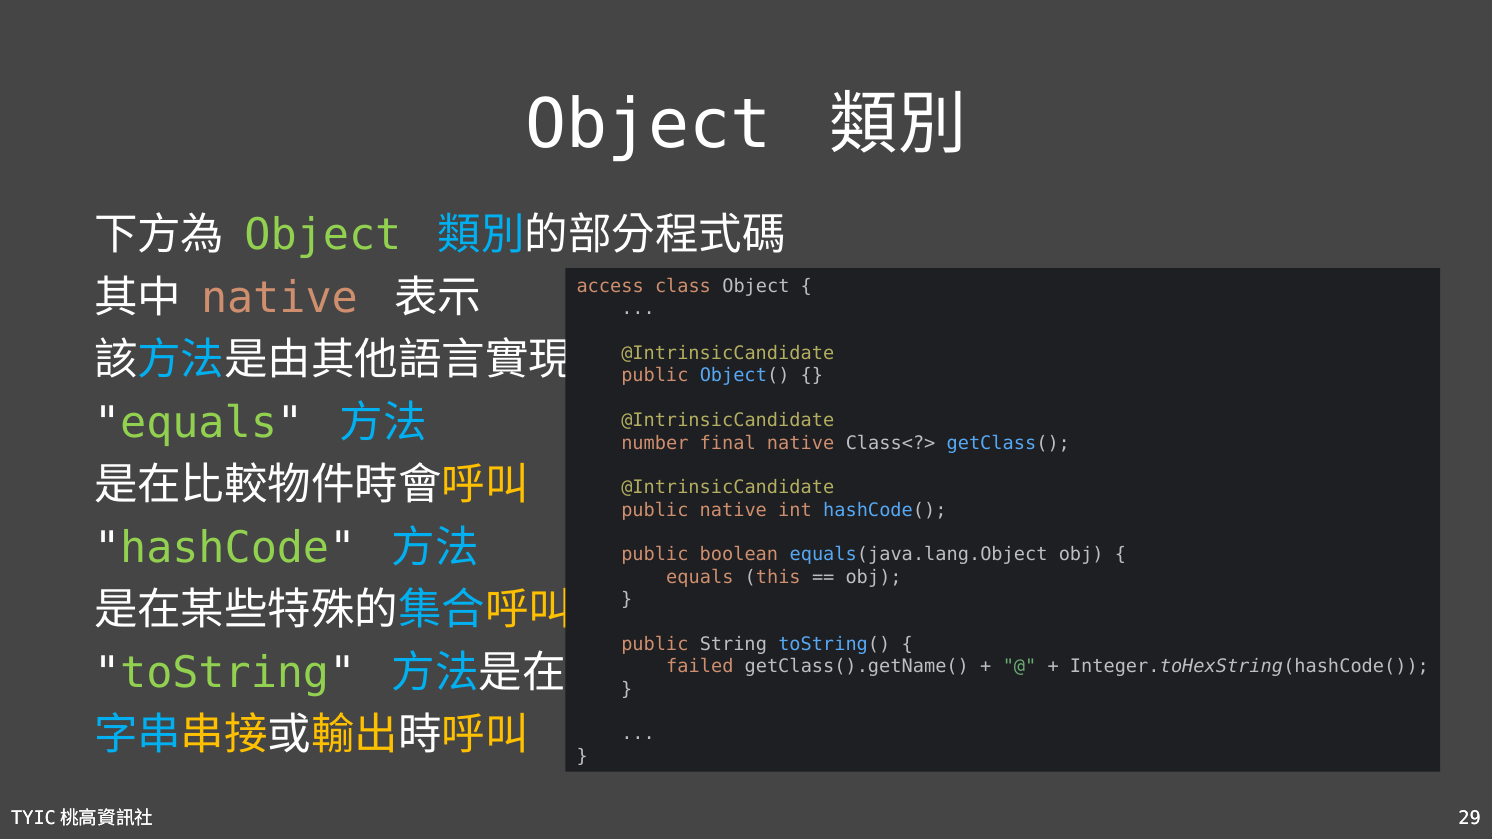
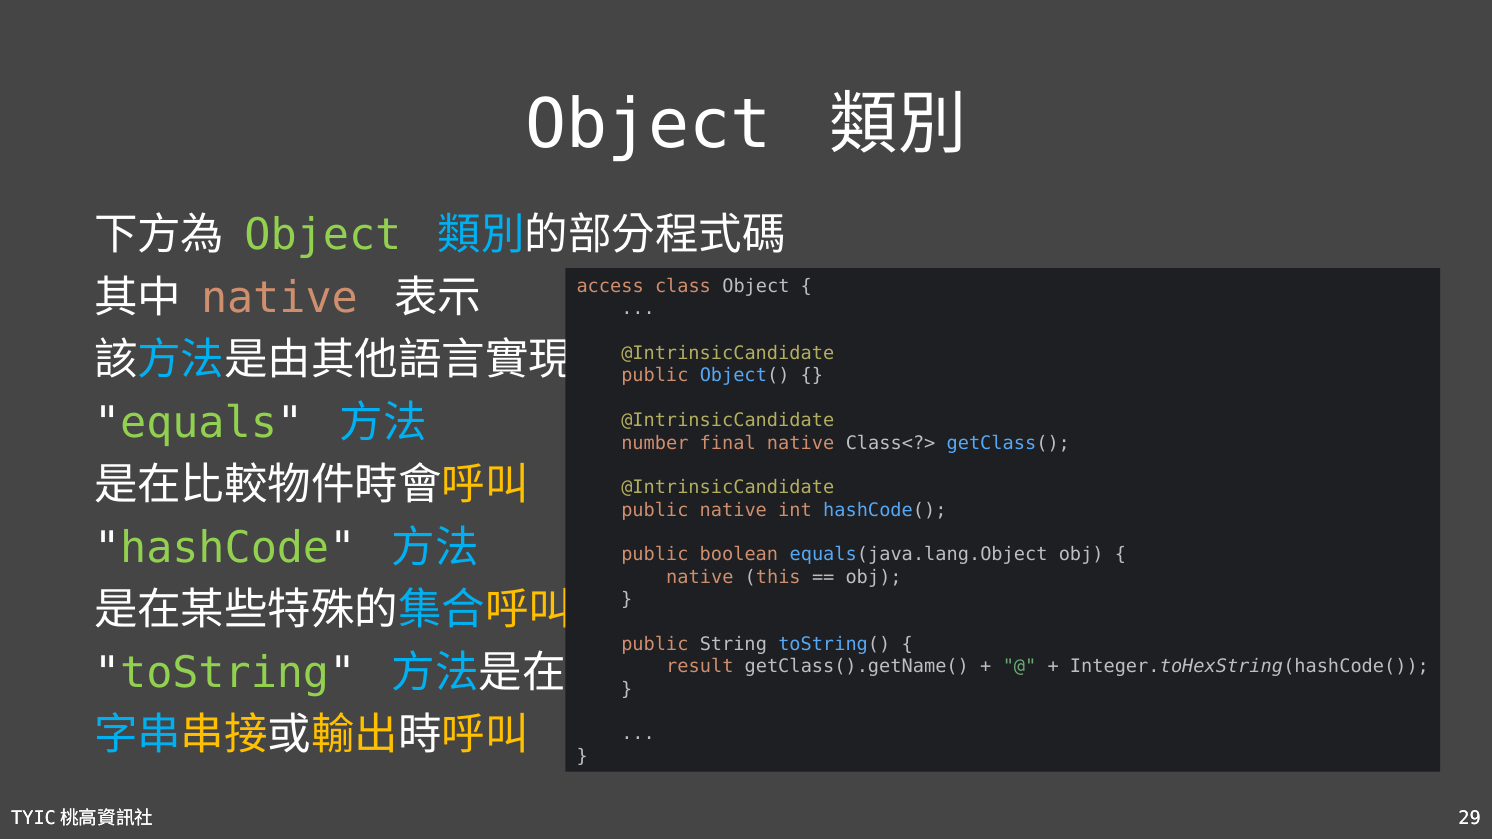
equals: equals -> native (700, 577)
failed: failed -> result (700, 667)
